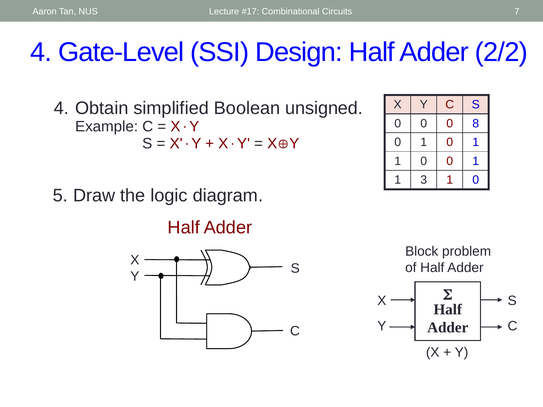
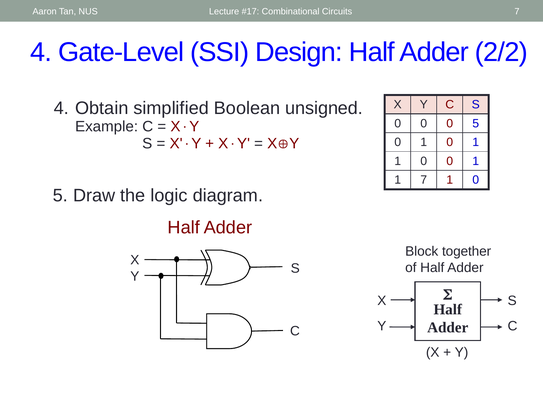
0 8: 8 -> 5 (476, 123)
1 3: 3 -> 7 (424, 180)
problem: problem -> together (467, 252)
